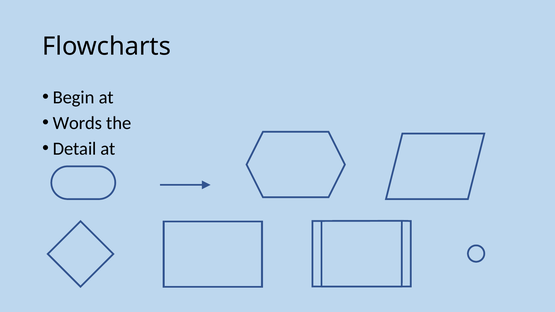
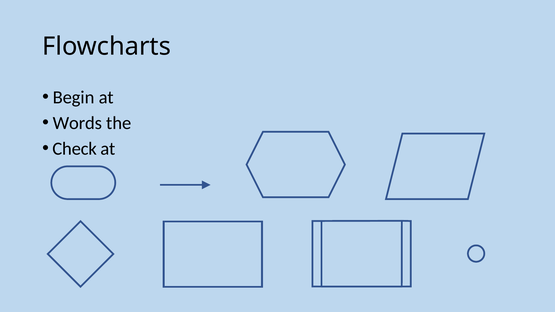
Detail: Detail -> Check (75, 149)
